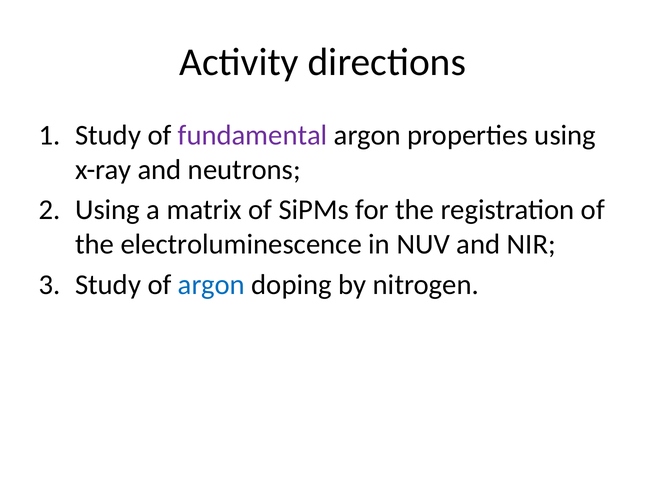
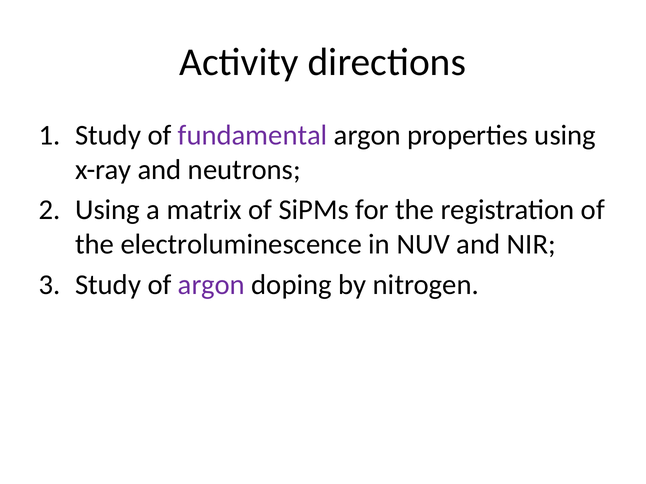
argon colour: blue -> purple (211, 285)
